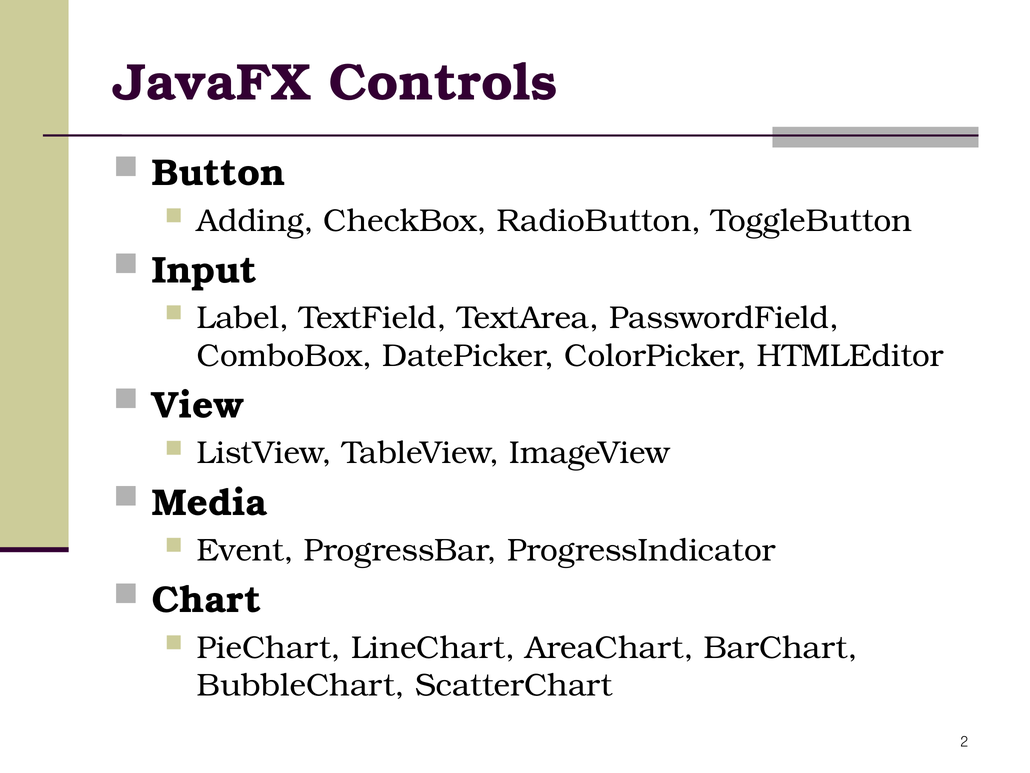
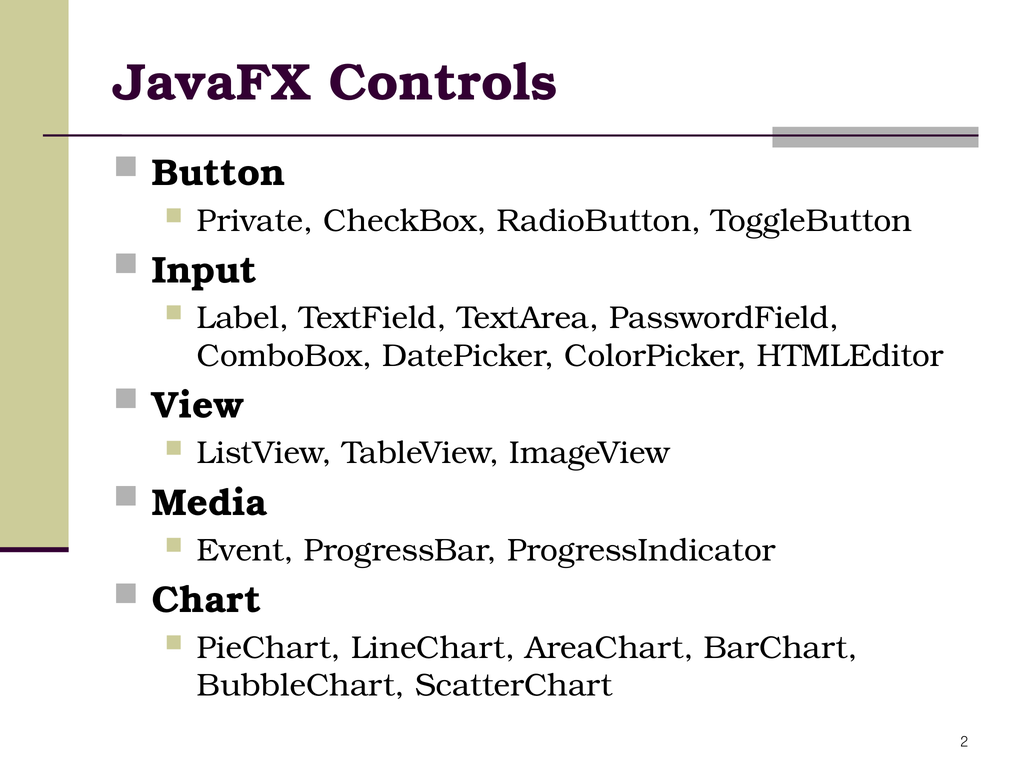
Adding: Adding -> Private (255, 221)
